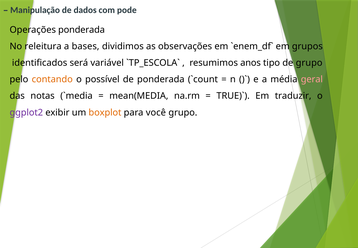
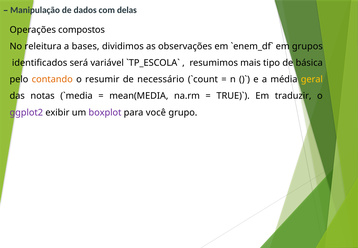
pode: pode -> delas (127, 10)
Operações ponderada: ponderada -> compostos (82, 30)
anos: anos -> mais (251, 63)
de grupo: grupo -> básica (309, 63)
possível: possível -> resumir (102, 79)
de ponderada: ponderada -> necessário (161, 79)
geral colour: pink -> yellow (312, 79)
boxplot colour: orange -> purple (105, 112)
